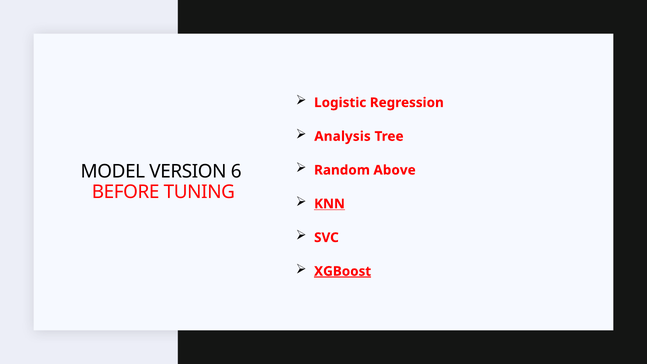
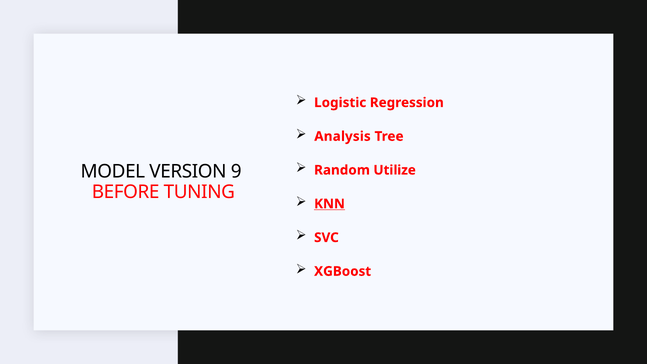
Above: Above -> Utilize (395, 170)
6: 6 -> 9 (236, 172)
XGBoost underline: present -> none (343, 271)
